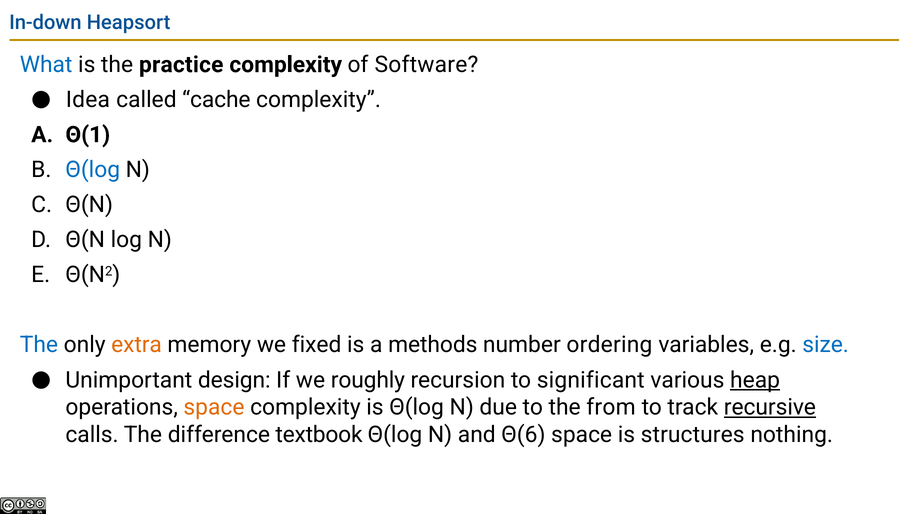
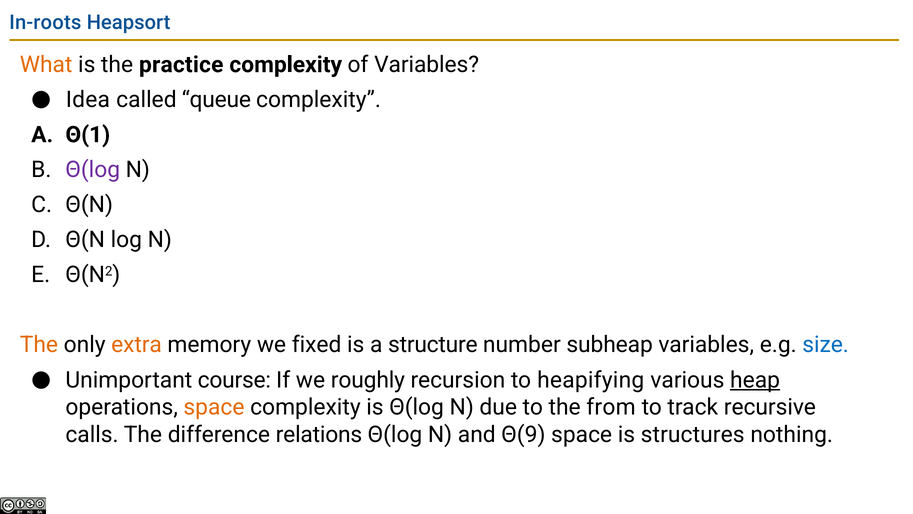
In-down: In-down -> In-roots (45, 23)
What colour: blue -> orange (46, 65)
of Software: Software -> Variables (427, 65)
cache: cache -> queue (216, 100)
Θ(log colour: blue -> purple (93, 170)
The colour: blue -> orange (39, 345)
methods: methods -> structure (433, 345)
ordering: ordering -> subheap (610, 345)
design: design -> course (234, 380)
significant: significant -> heapifying (591, 380)
recursive underline: present -> none (770, 407)
textbook: textbook -> relations (319, 434)
Θ(6: Θ(6 -> Θ(9 (523, 434)
